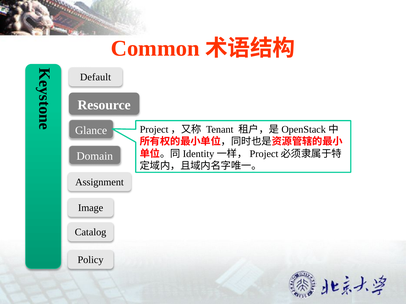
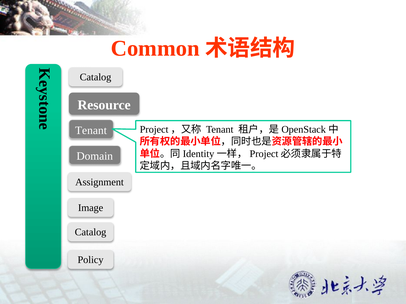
Default: Default -> Catalog (96, 77)
Glance: Glance -> Tenant (91, 131)
